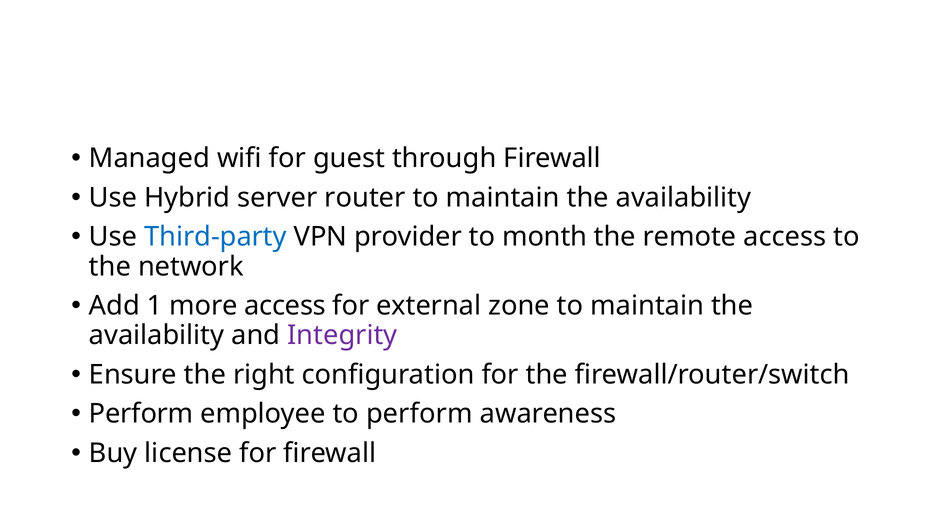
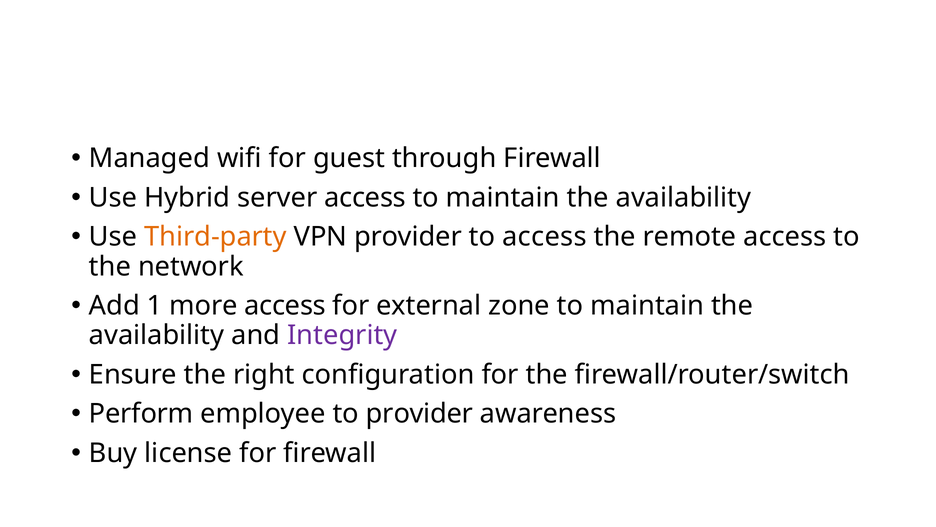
server router: router -> access (365, 197)
Third-party colour: blue -> orange (215, 237)
to month: month -> access (544, 237)
to perform: perform -> provider (420, 413)
